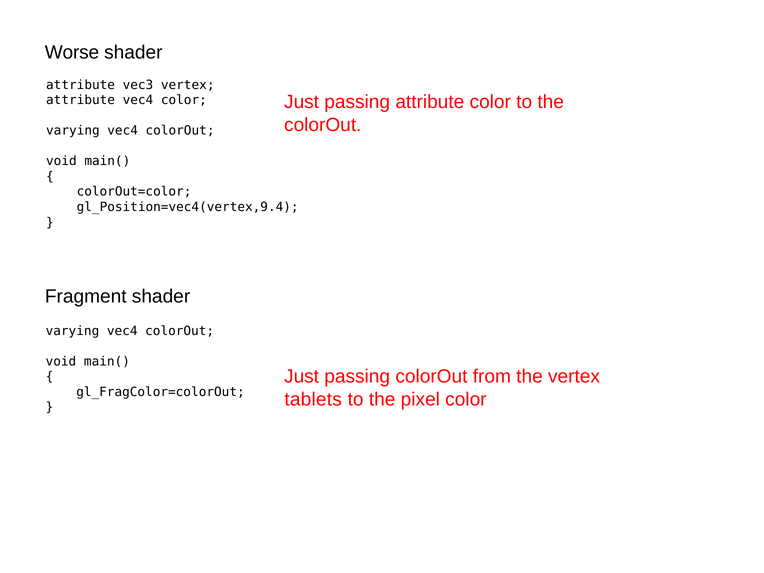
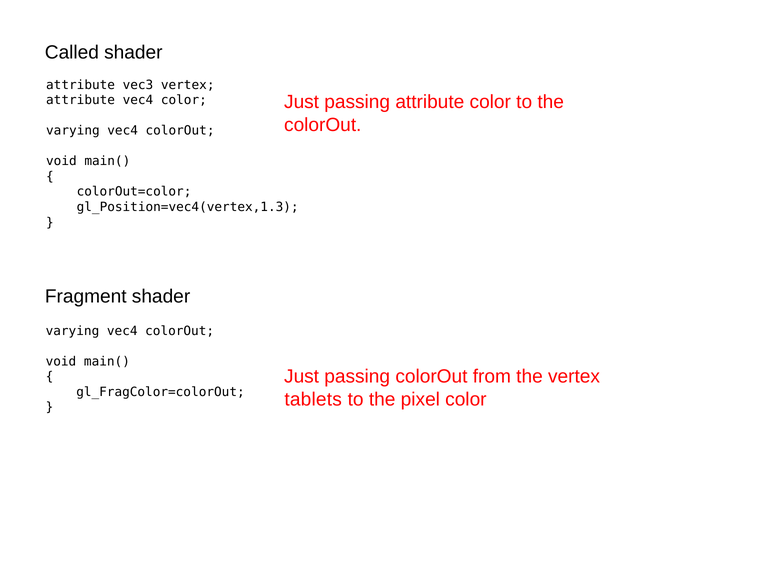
Worse: Worse -> Called (72, 52)
gl_Position=vec4(vertex,9.4: gl_Position=vec4(vertex,9.4 -> gl_Position=vec4(vertex,1.3 (188, 207)
